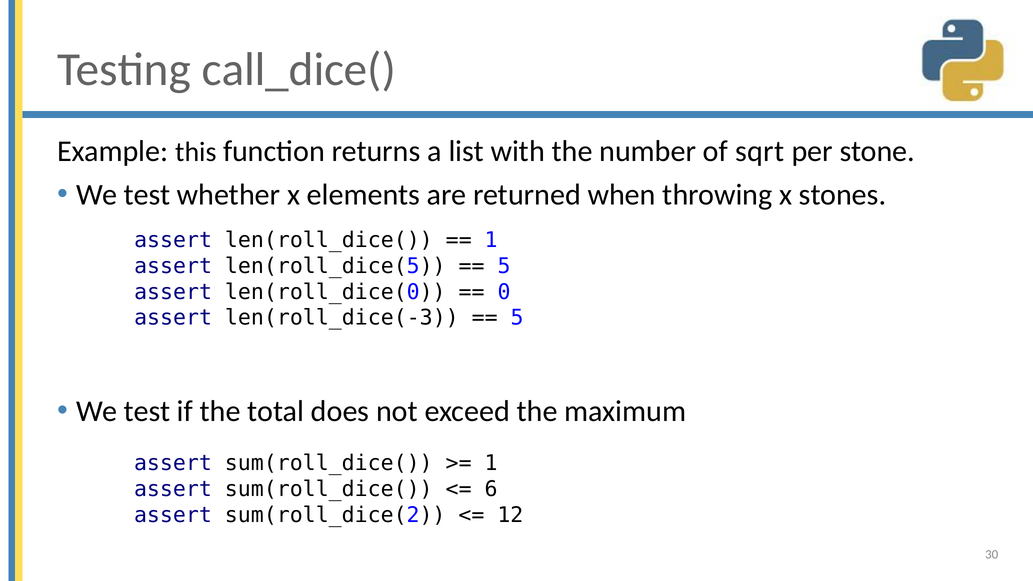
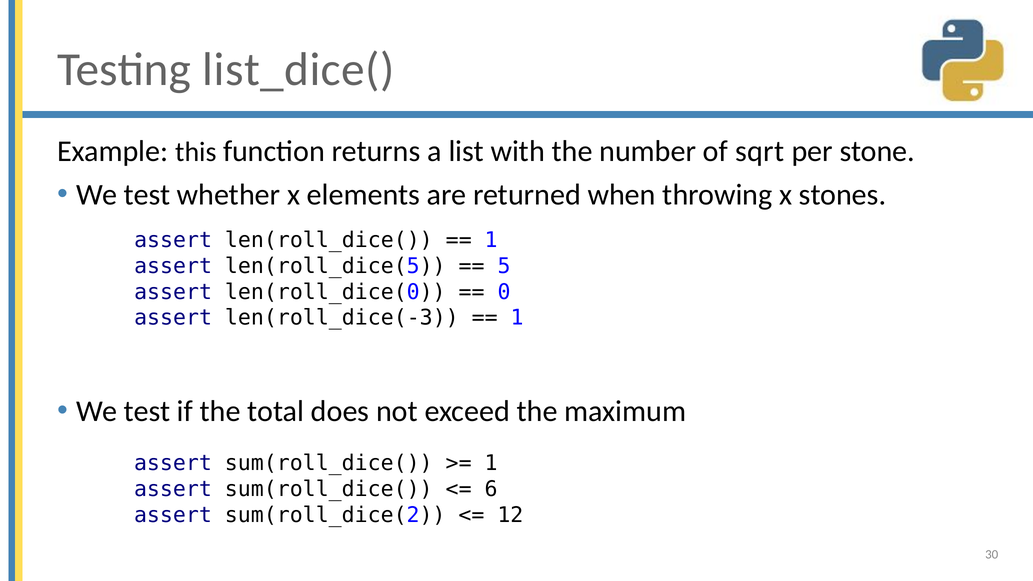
call_dice(: call_dice( -> list_dice( (298, 70)
5: 5 -> 1 (517, 318)
